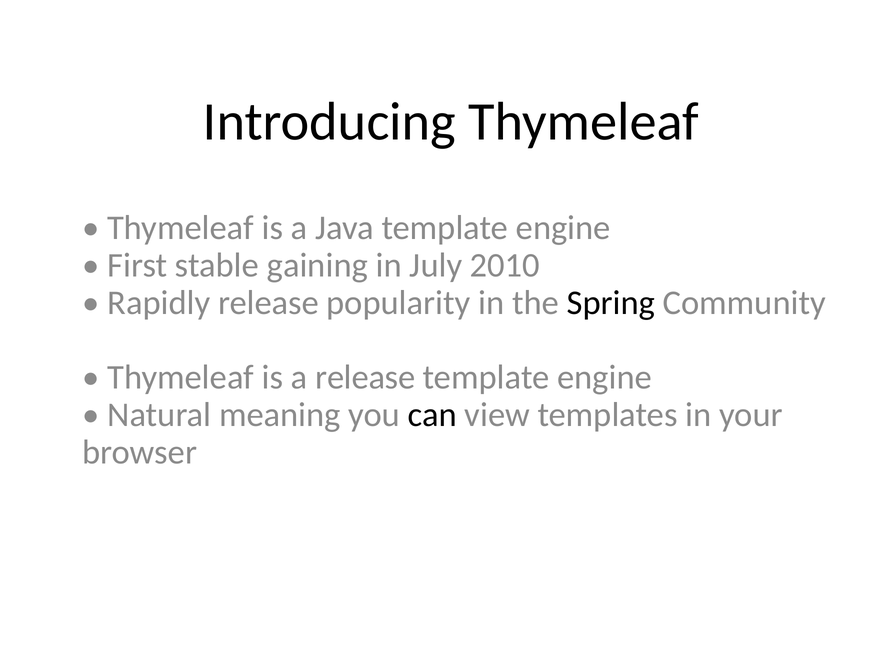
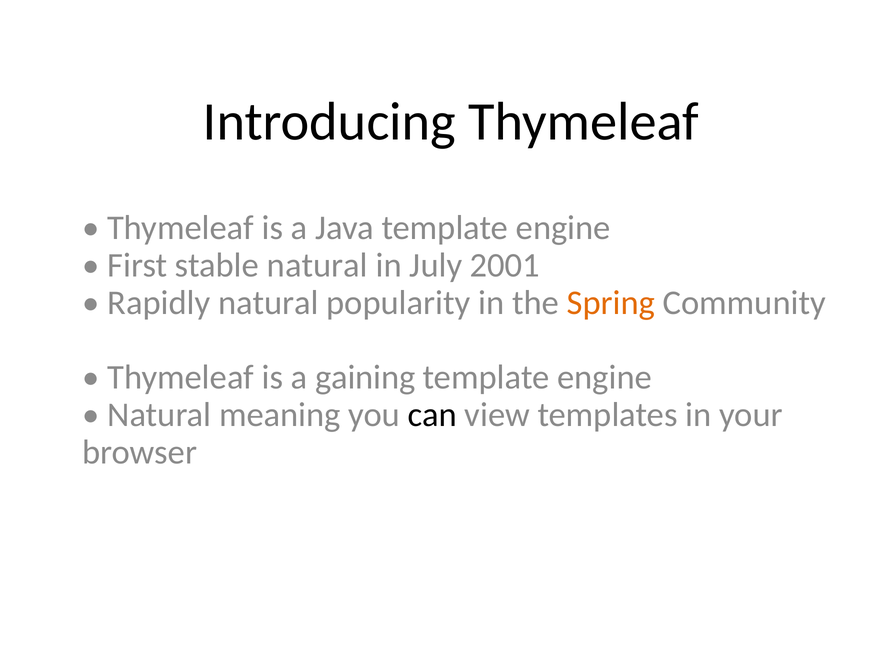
stable gaining: gaining -> natural (317, 265)
2010: 2010 -> 2001 (505, 265)
Rapidly release: release -> natural (268, 303)
Spring colour: black -> orange (611, 303)
a release: release -> gaining (365, 377)
